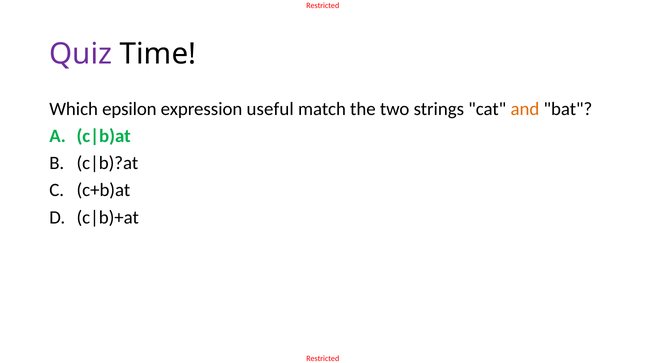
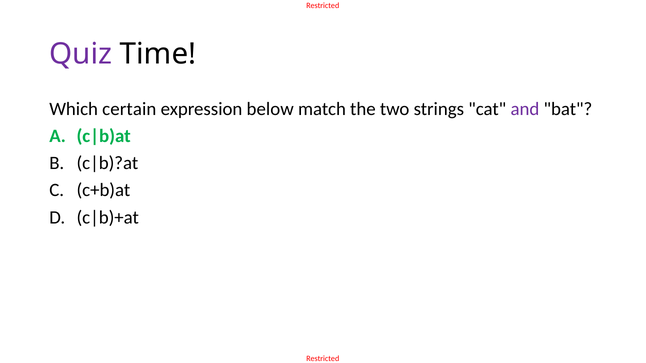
epsilon: epsilon -> certain (129, 109)
useful: useful -> below (270, 109)
and colour: orange -> purple (525, 109)
